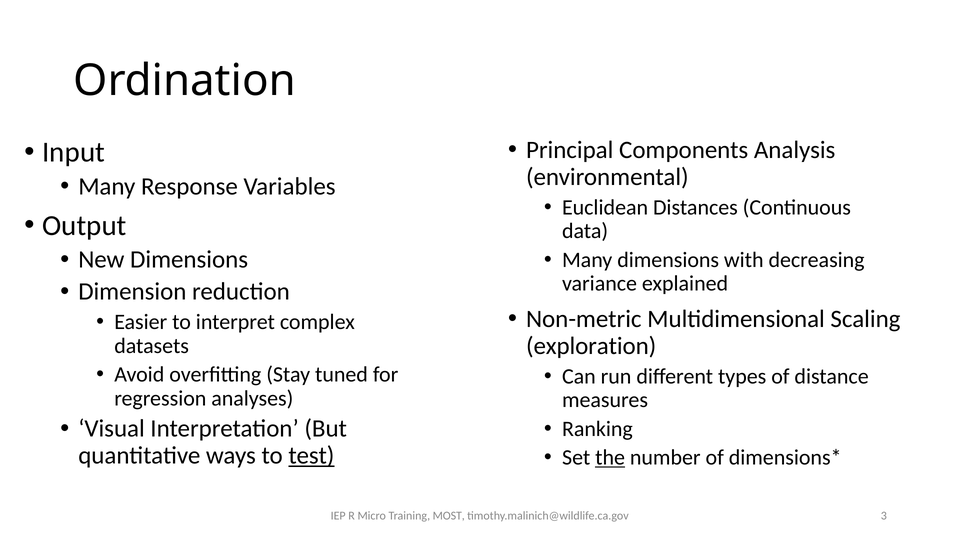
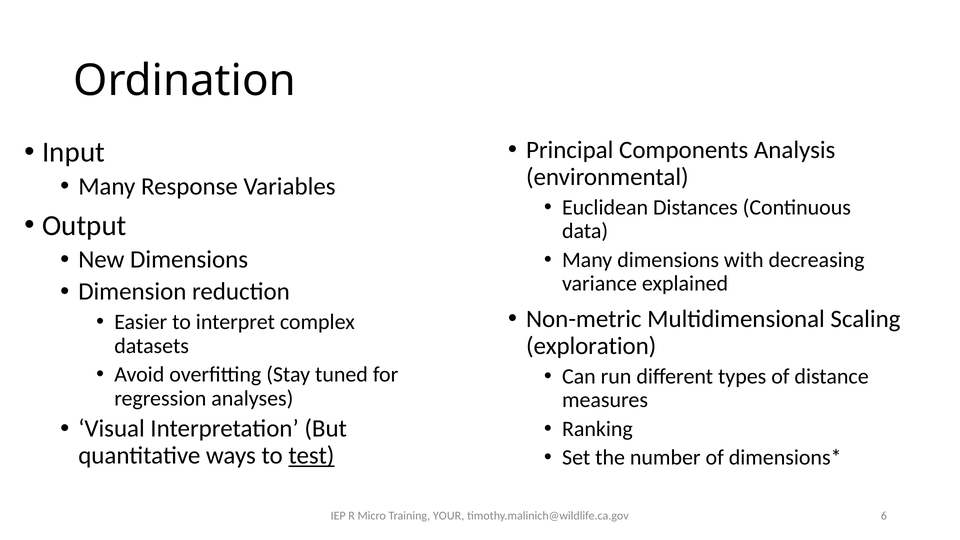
the underline: present -> none (610, 458)
MOST: MOST -> YOUR (449, 516)
3: 3 -> 6 (884, 516)
